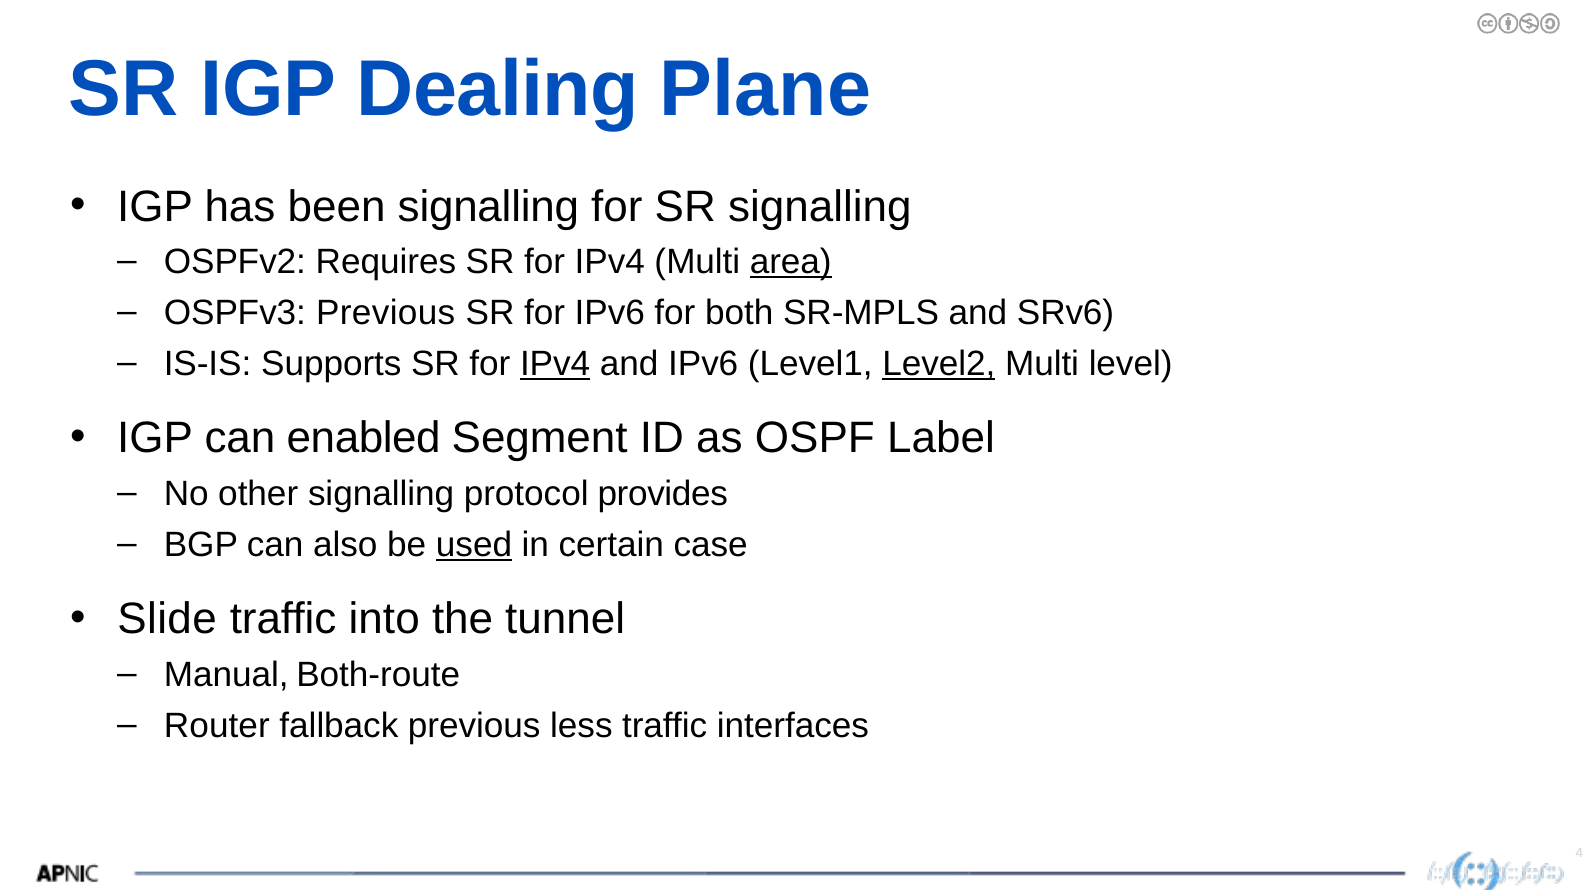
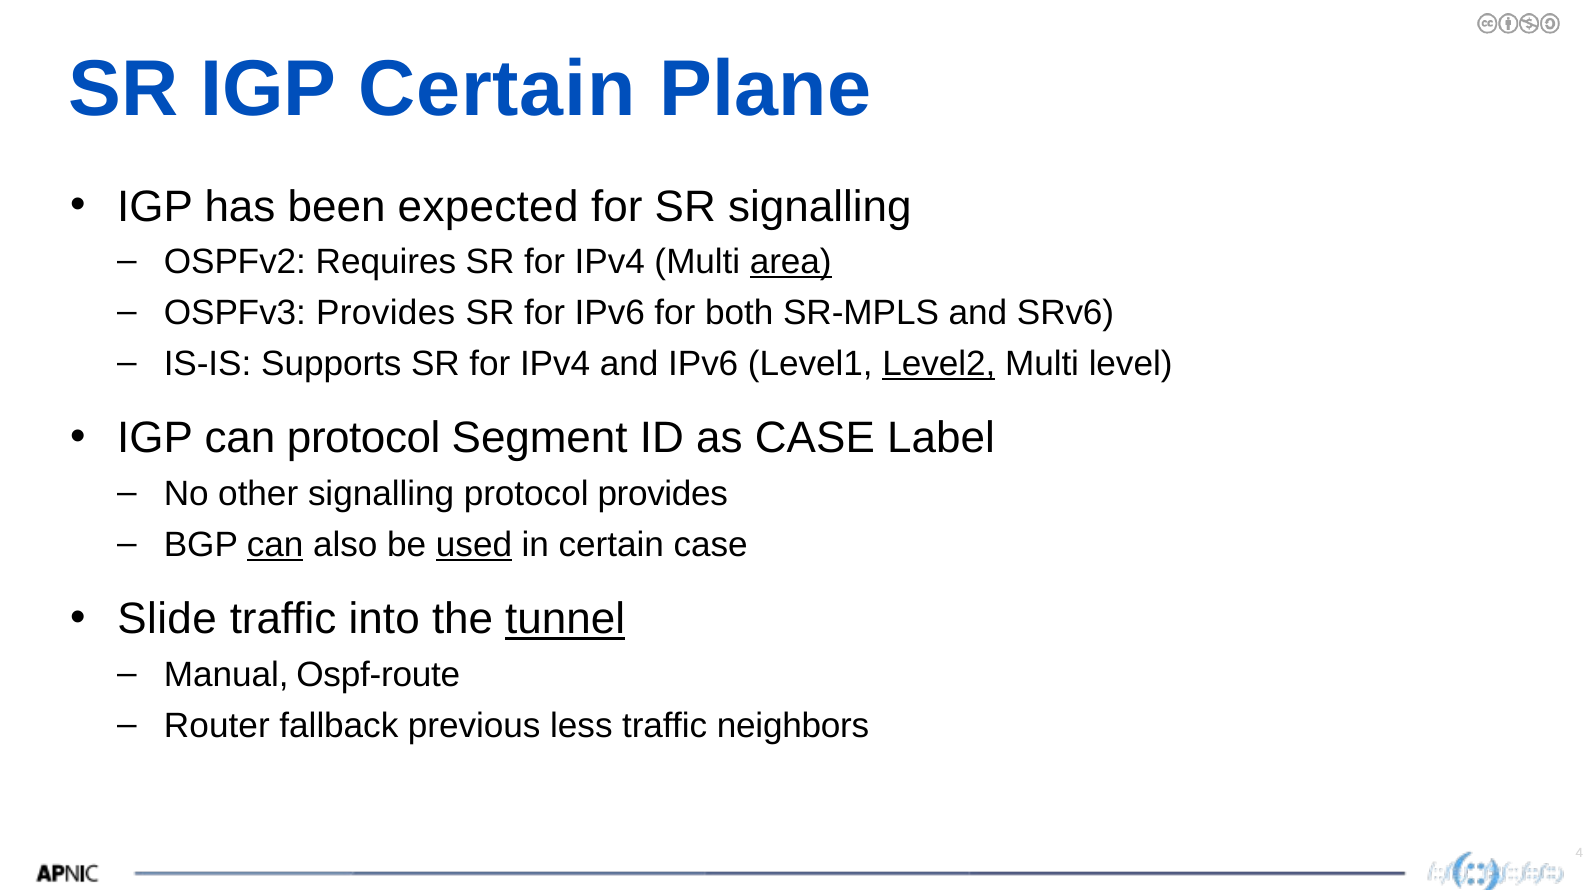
IGP Dealing: Dealing -> Certain (497, 90)
been signalling: signalling -> expected (488, 207)
OSPFv3 Previous: Previous -> Provides (386, 313)
IPv4 underline: present -> none (555, 364)
can enabled: enabled -> protocol (364, 439)
as OSPF: OSPF -> CASE (815, 439)
can underline: none -> present (275, 545)
tunnel underline: none -> present (565, 620)
Both-route: Both-route -> Ospf-route (378, 675)
interfaces: interfaces -> neighbors (793, 726)
